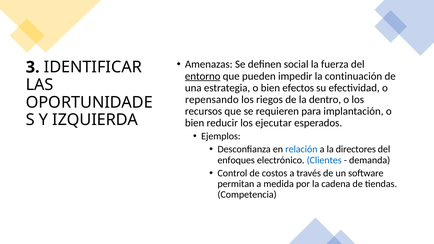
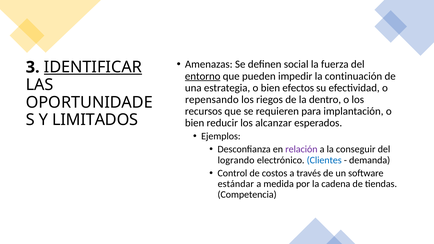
IDENTIFICAR underline: none -> present (93, 67)
IZQUIERDA: IZQUIERDA -> LIMITADOS (95, 120)
ejecutar: ejecutar -> alcanzar (274, 123)
relación colour: blue -> purple (301, 149)
directores: directores -> conseguir (356, 149)
enfoques: enfoques -> logrando (236, 160)
permitan: permitan -> estándar (236, 184)
